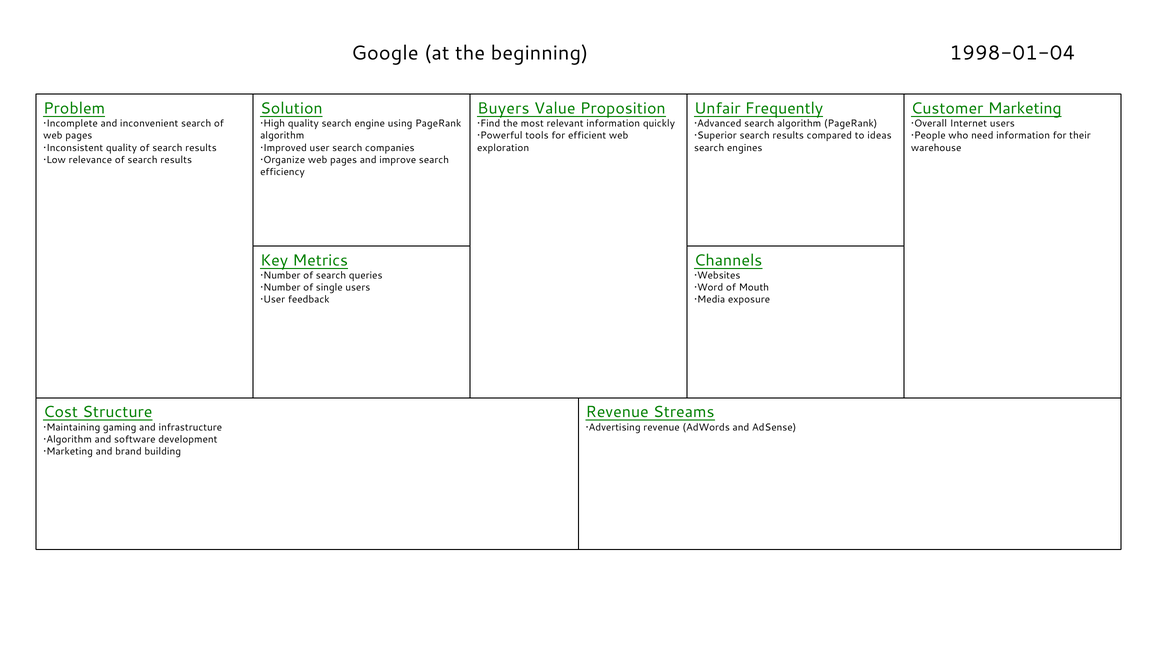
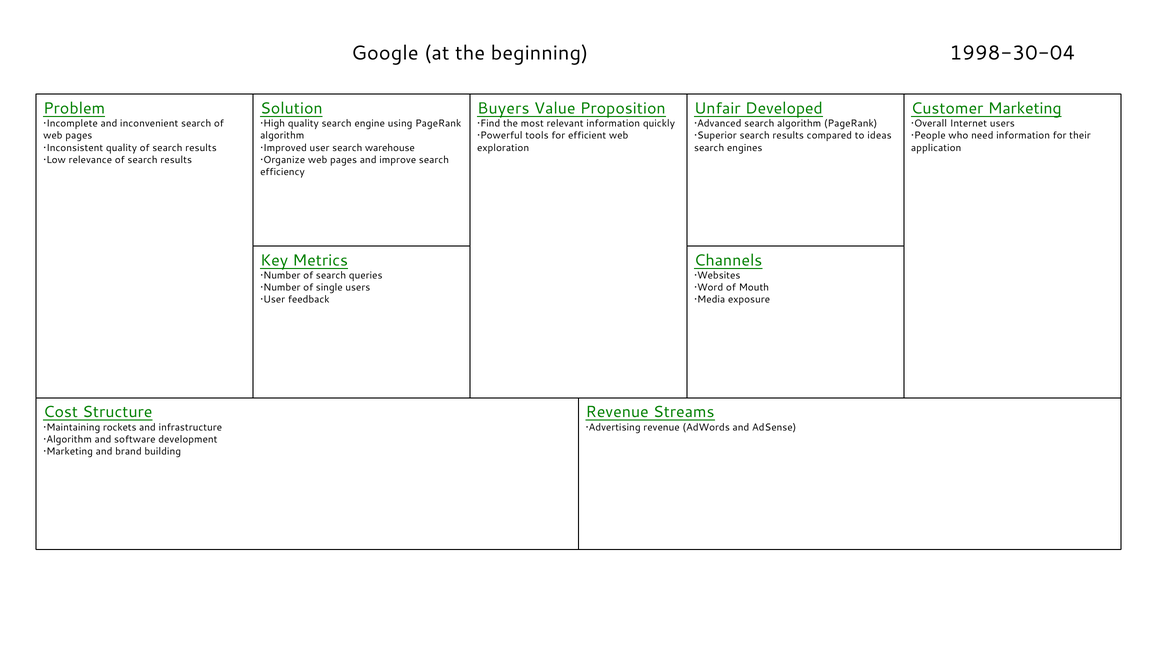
1998-01-04: 1998-01-04 -> 1998-30-04 (1012, 53)
Frequently: Frequently -> Developed (784, 108)
companies: companies -> warehouse (390, 148)
warehouse: warehouse -> application (936, 148)
gaming: gaming -> rockets (120, 427)
